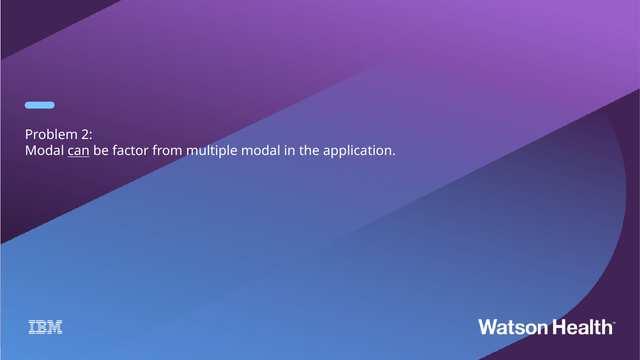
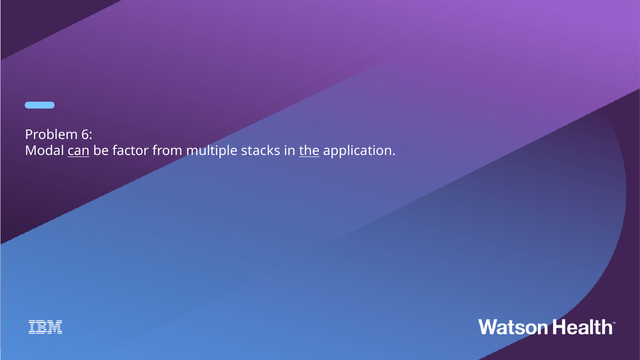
2: 2 -> 6 (87, 135)
multiple modal: modal -> stacks (261, 151)
the underline: none -> present (309, 151)
